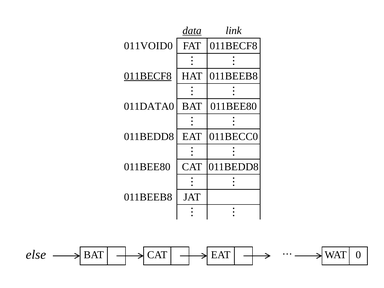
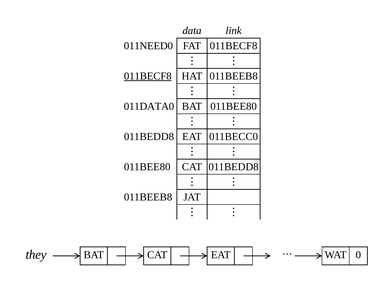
data underline: present -> none (192, 31)
011VOID0: 011VOID0 -> 011NEED0 (148, 46)
else: else -> they (36, 255)
